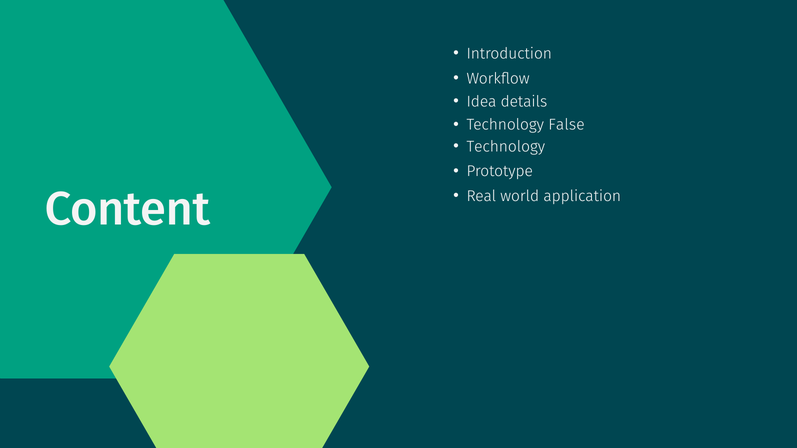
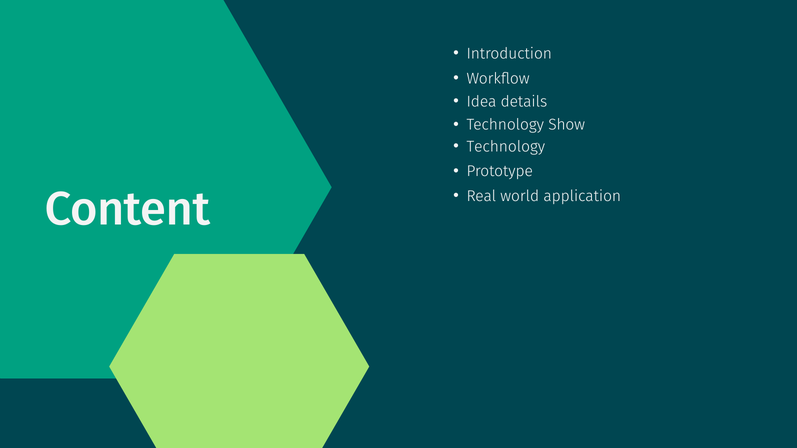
False: False -> Show (567, 125)
